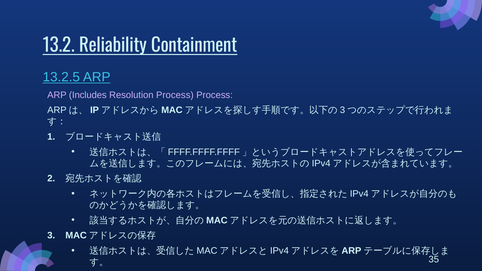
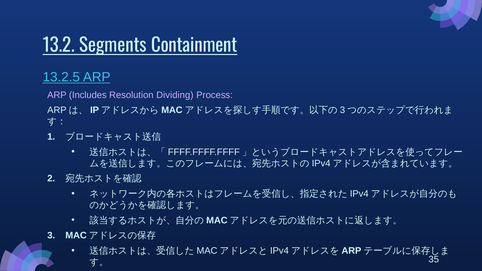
Reliability: Reliability -> Segments (113, 46)
Resolution Process: Process -> Dividing (175, 95)
